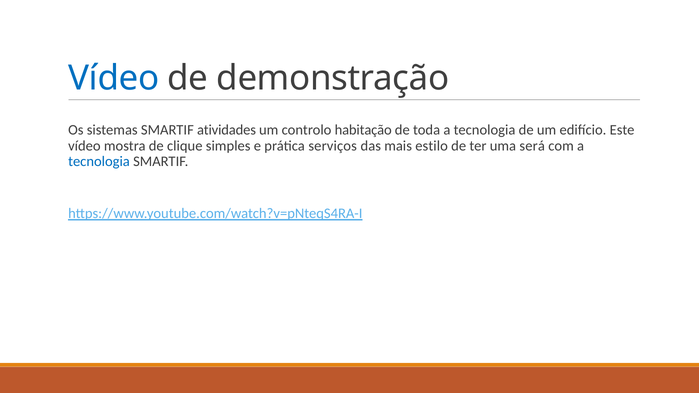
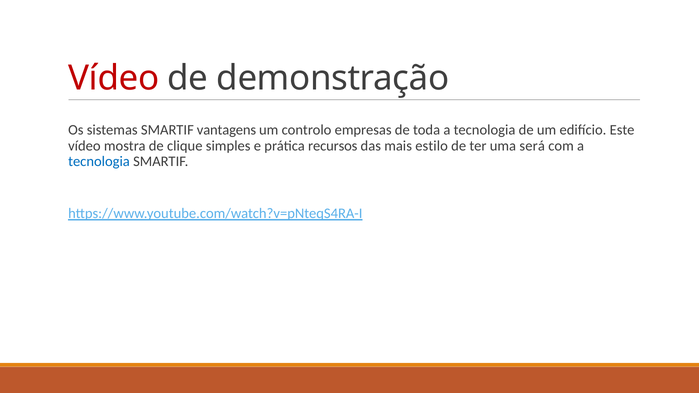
Vídeo colour: blue -> red (114, 78)
atividades: atividades -> vantagens (227, 130)
habitação: habitação -> empresas (363, 130)
serviços: serviços -> recursos (333, 146)
